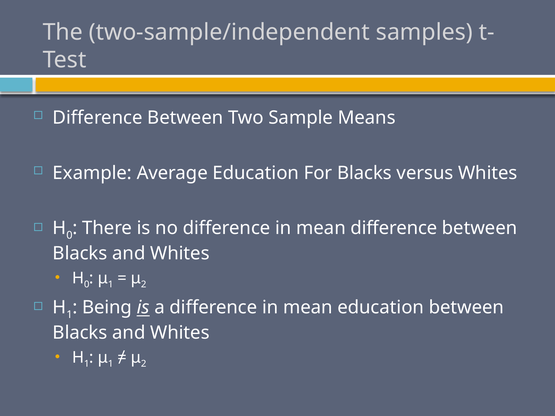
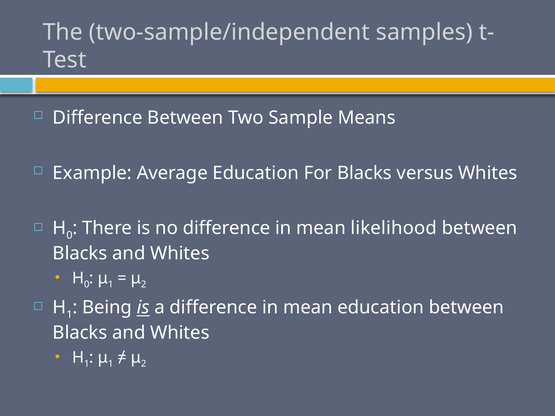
mean difference: difference -> likelihood (394, 228)
